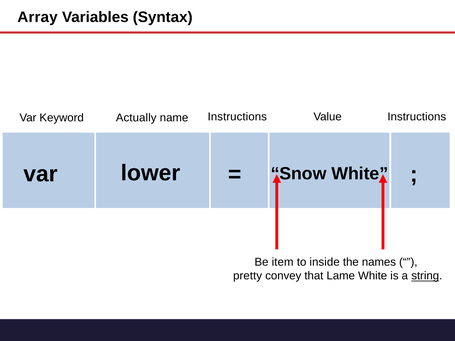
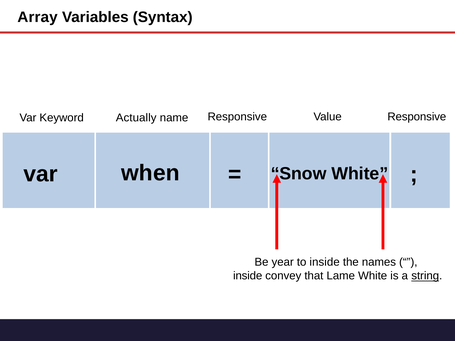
name Instructions: Instructions -> Responsive (237, 117)
Value Instructions: Instructions -> Responsive (417, 117)
lower: lower -> when (150, 173)
item: item -> year (283, 262)
pretty: pretty -> inside (248, 276)
